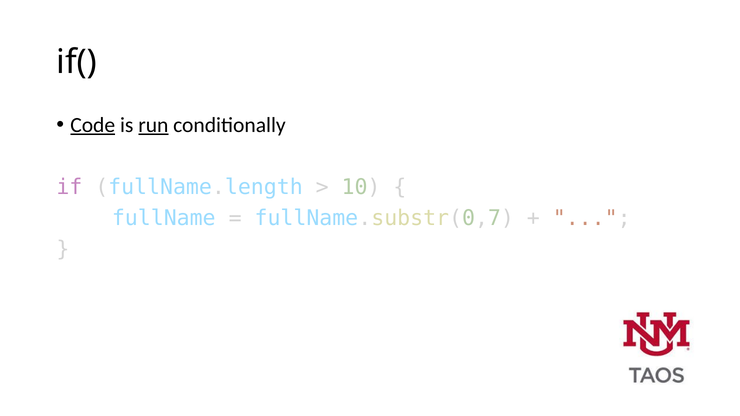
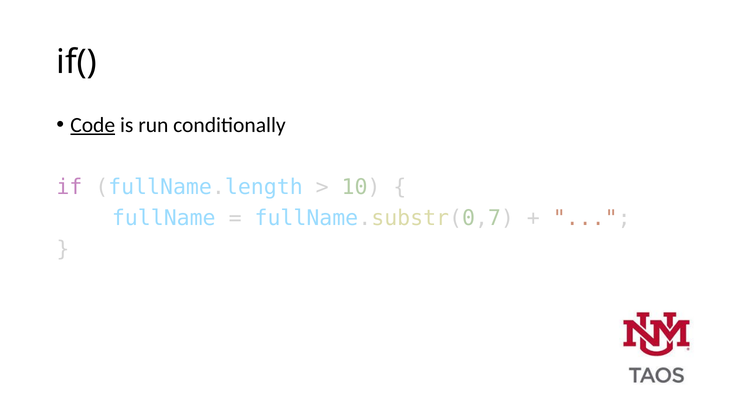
run underline: present -> none (153, 125)
